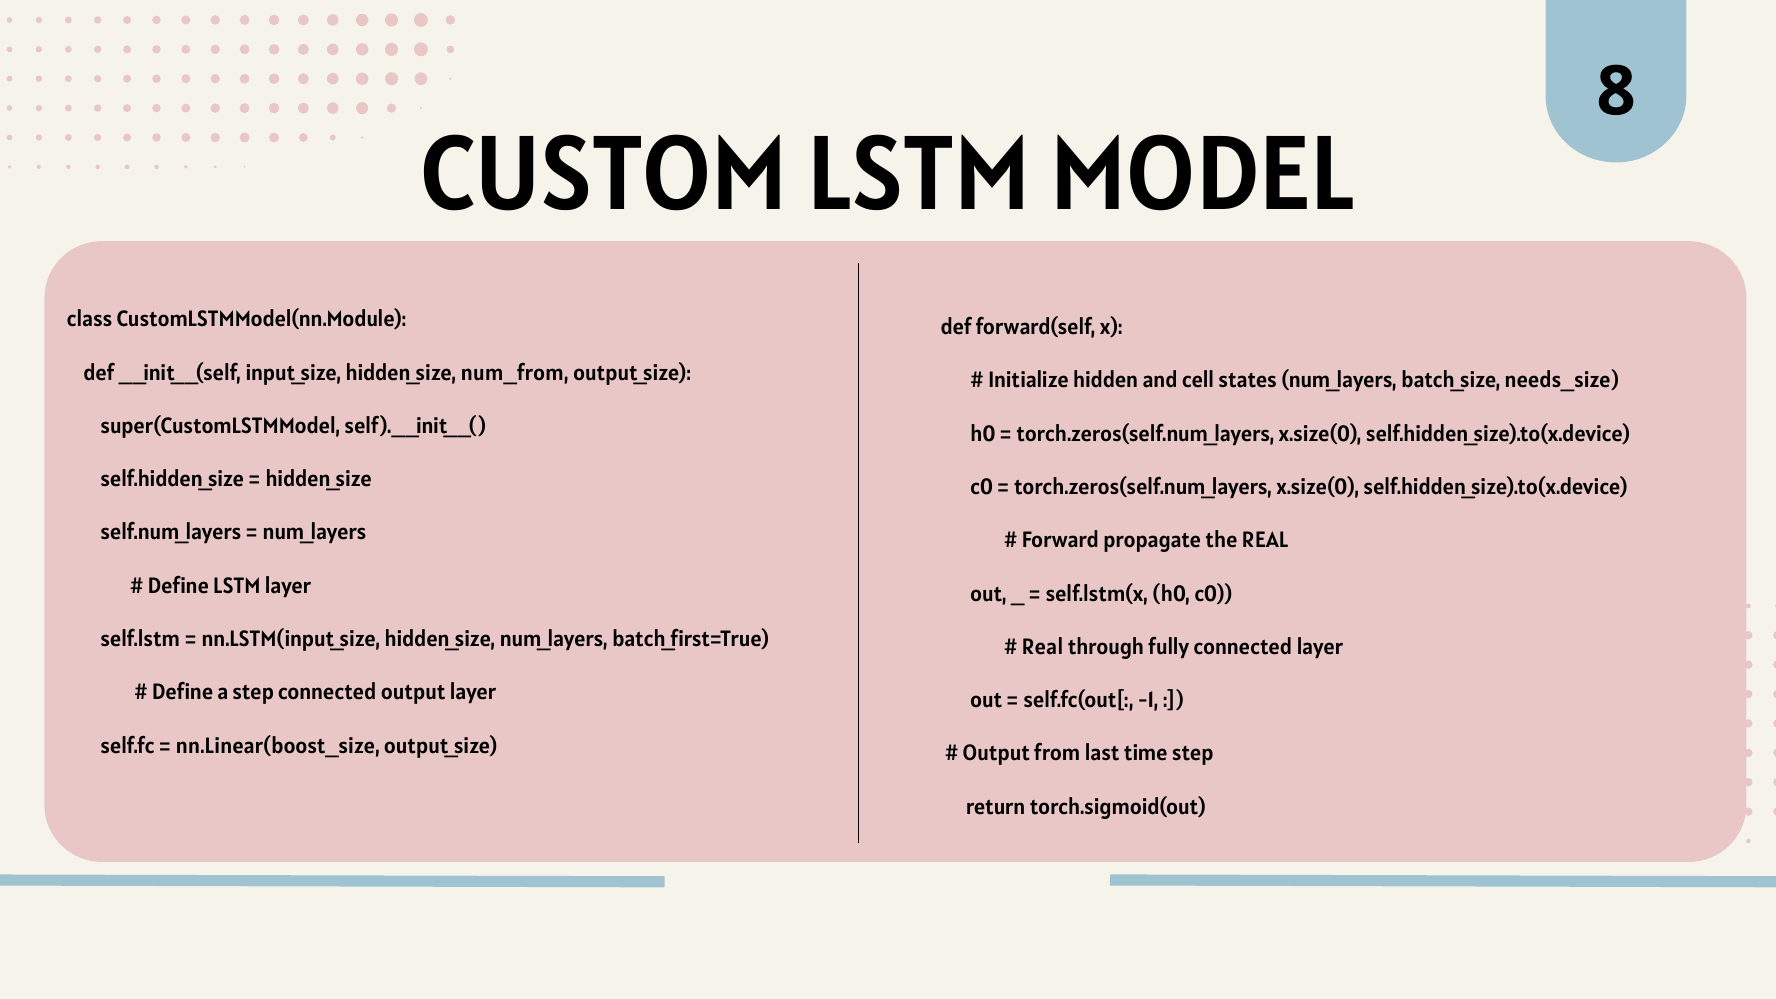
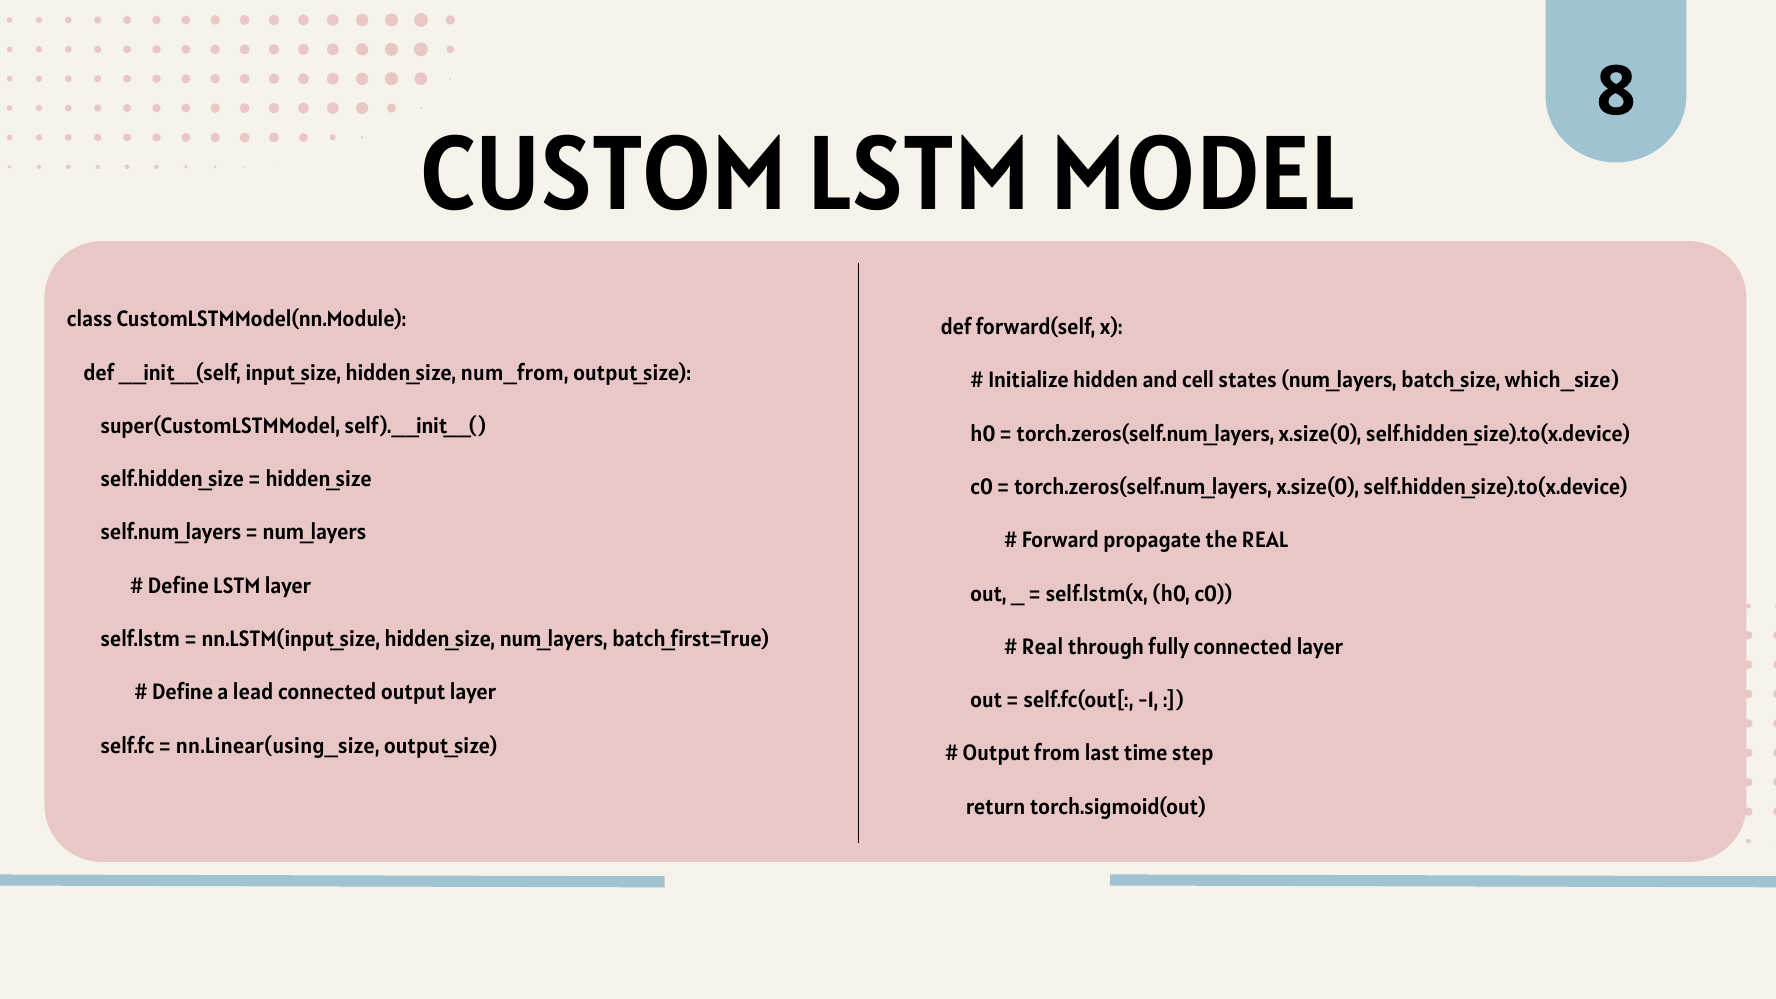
needs_size: needs_size -> which_size (1562, 381)
a step: step -> lead (253, 692)
nn.Linear(boost_size: nn.Linear(boost_size -> nn.Linear(using_size (278, 746)
